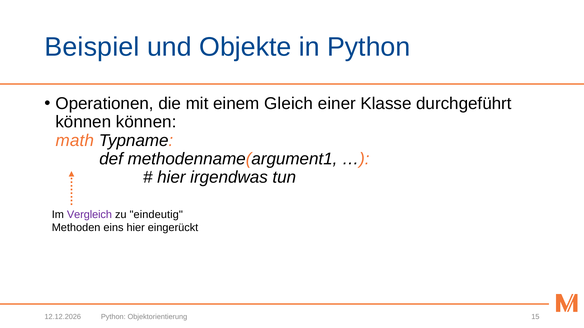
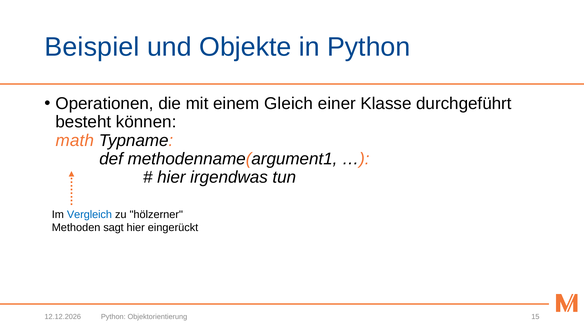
können: können -> besteht (83, 122)
Vergleich colour: purple -> blue (89, 215)
eindeutig: eindeutig -> hölzerner (156, 215)
eins: eins -> sagt (114, 228)
